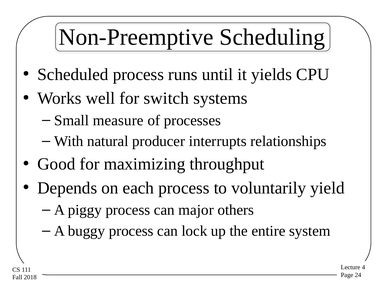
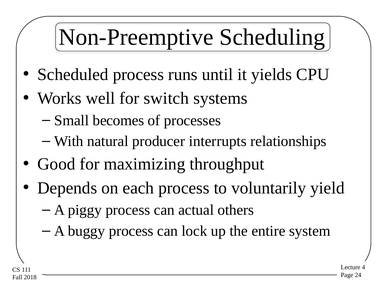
measure: measure -> becomes (118, 120)
major: major -> actual (196, 210)
